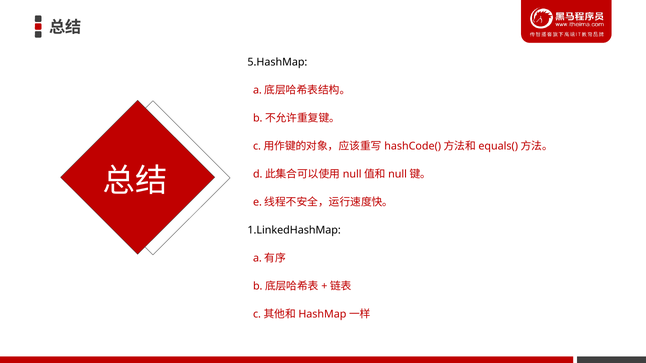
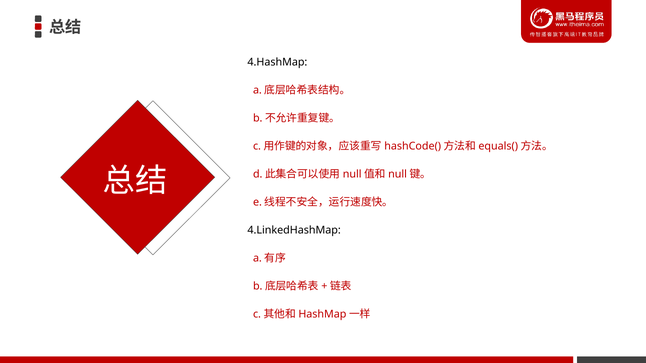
5.HashMap: 5.HashMap -> 4.HashMap (277, 62)
1.LinkedHashMap: 1.LinkedHashMap -> 4.LinkedHashMap (294, 230)
